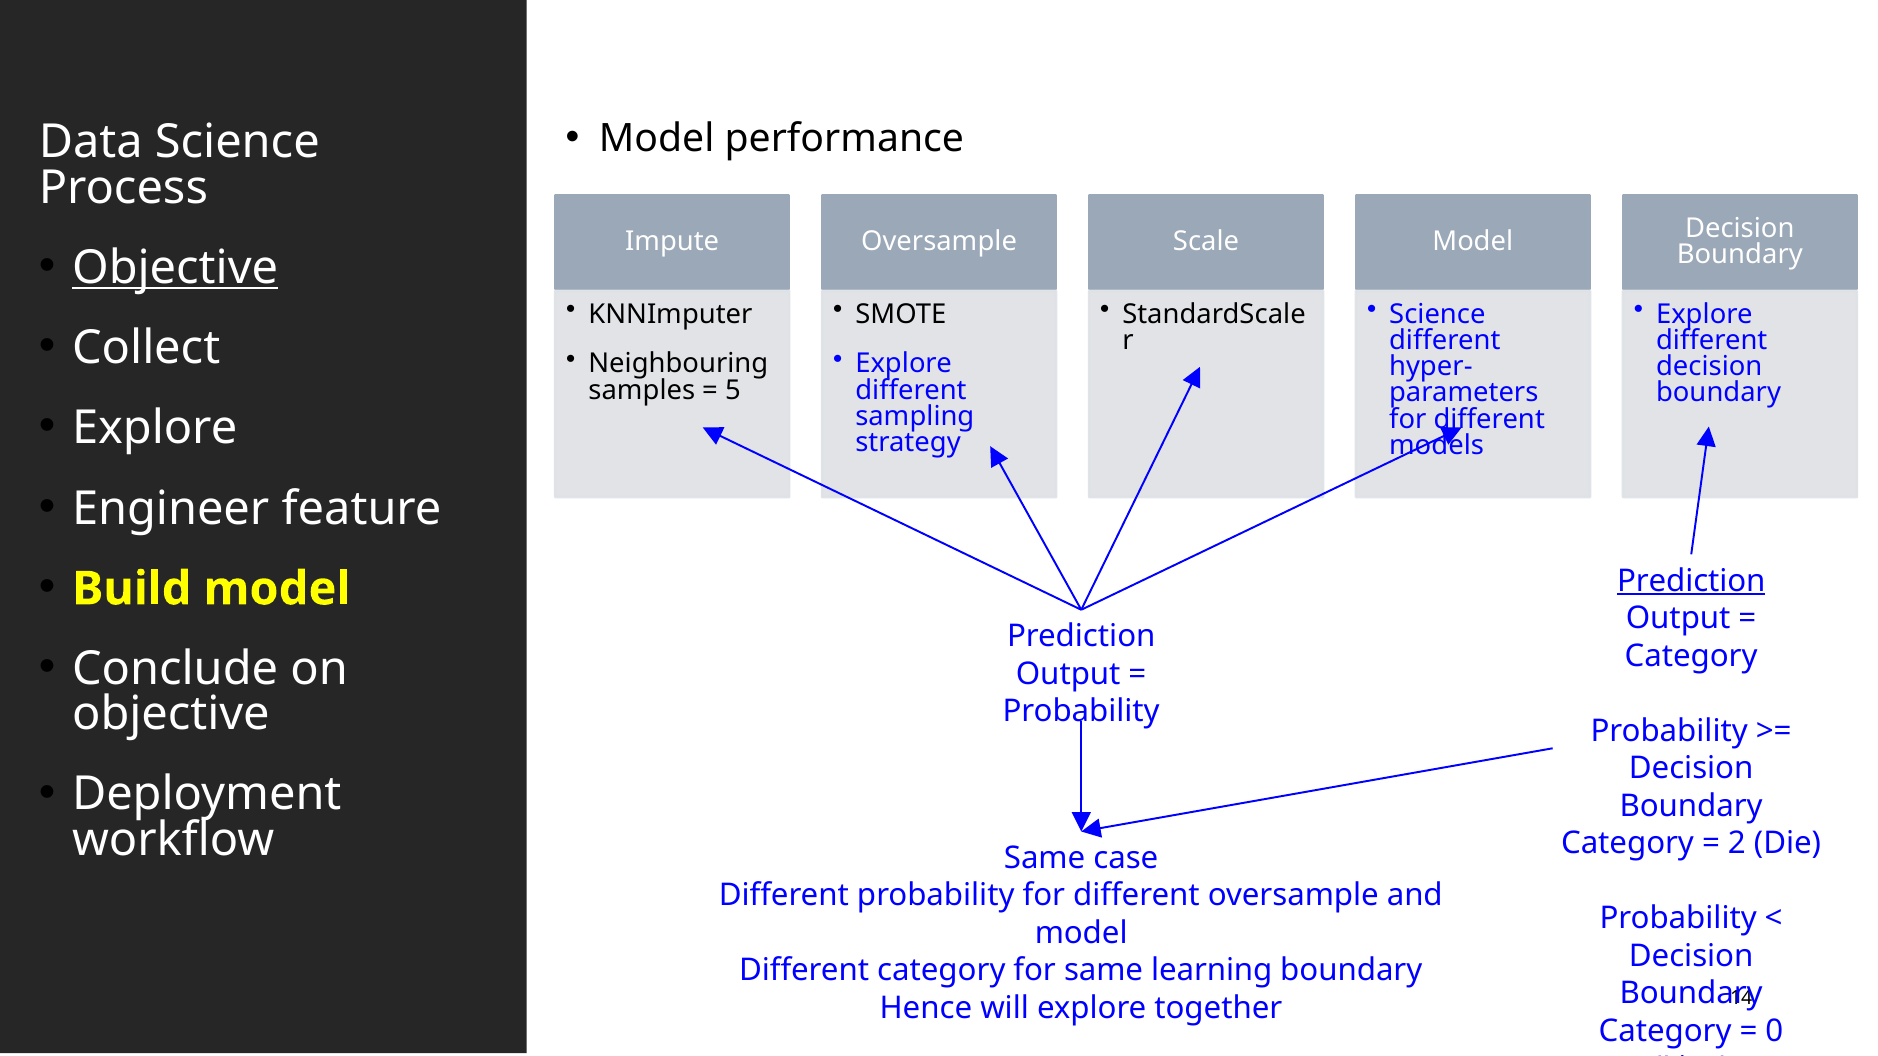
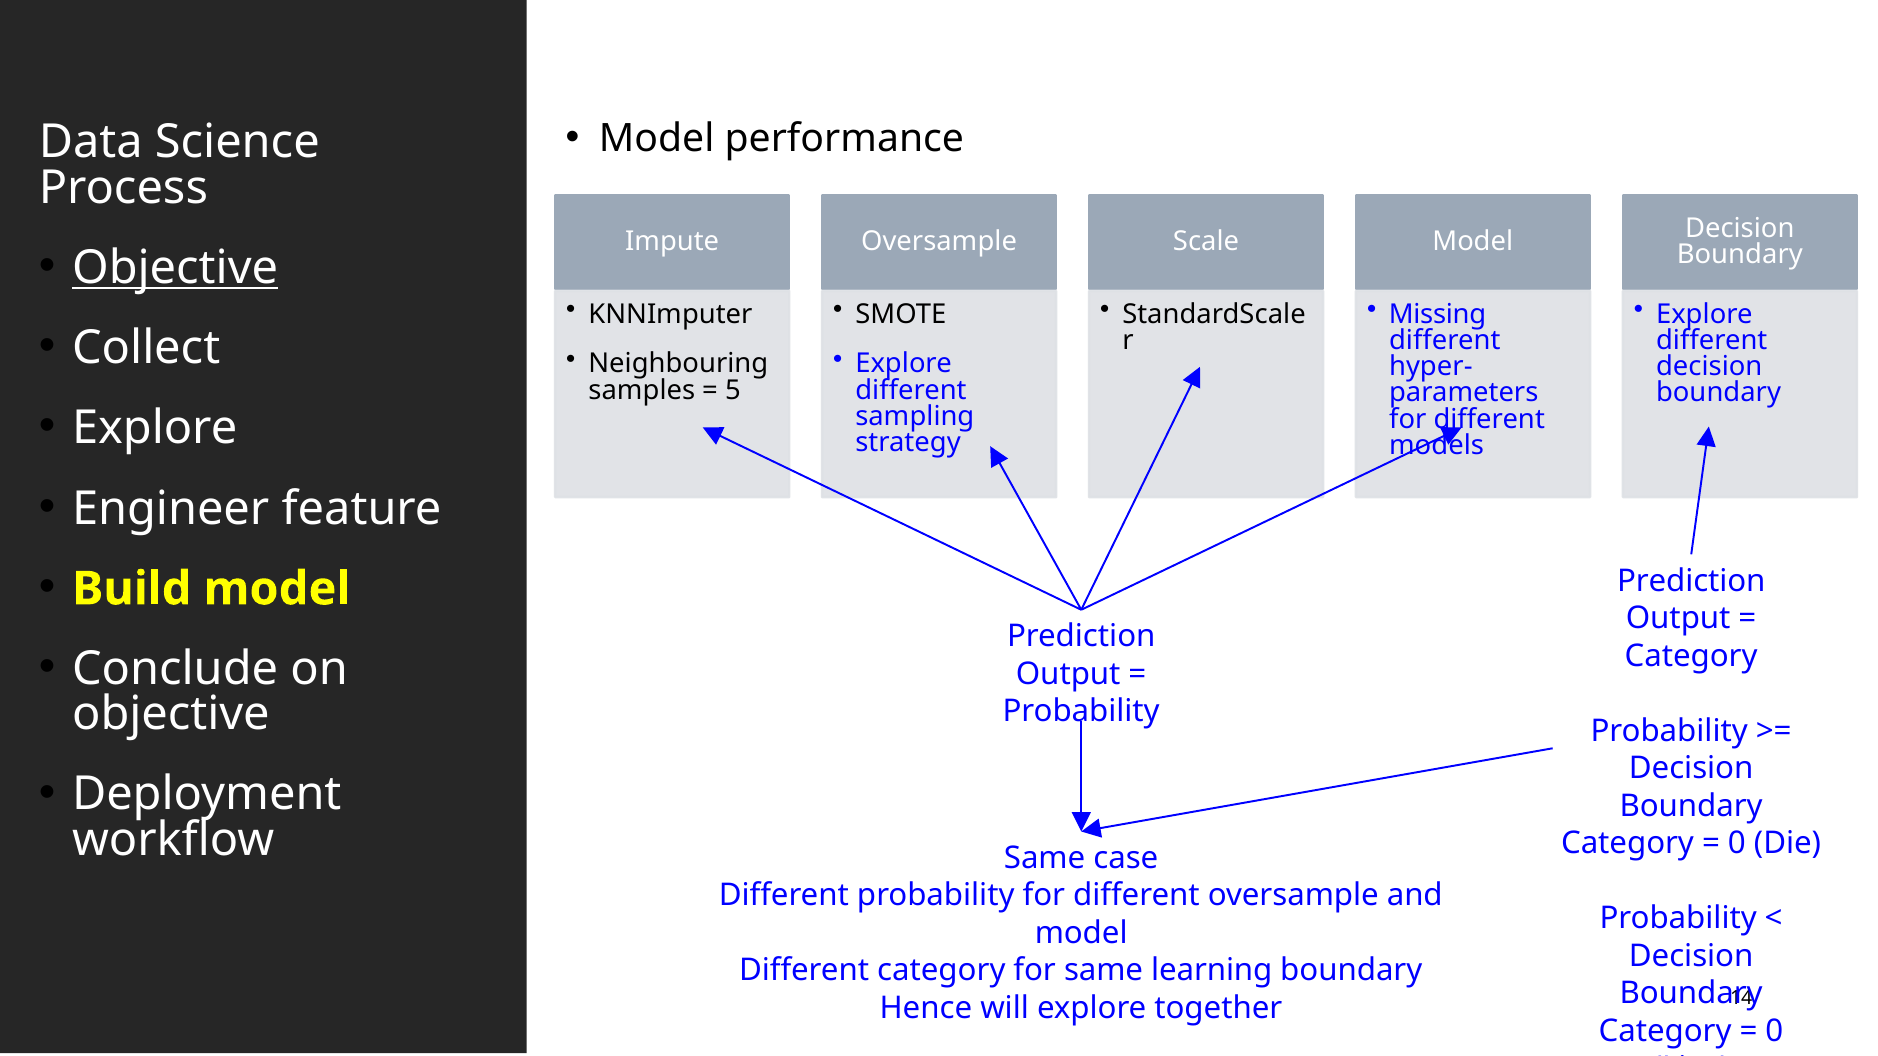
Science: Science -> Missing (1438, 314)
Prediction underline: present -> none (1691, 581)
2: 2 -> 0 (1737, 844)
